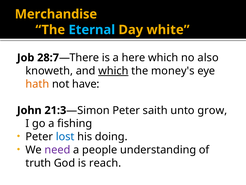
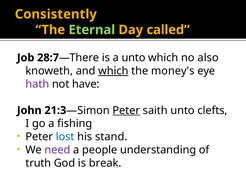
Merchandise: Merchandise -> Consistently (56, 14)
Eternal colour: light blue -> light green (92, 30)
white: white -> called (168, 30)
a here: here -> unto (134, 58)
hath colour: orange -> purple (37, 84)
Peter underline: none -> present (126, 110)
grow: grow -> clefts (212, 110)
doing: doing -> stand (111, 136)
reach: reach -> break (105, 163)
